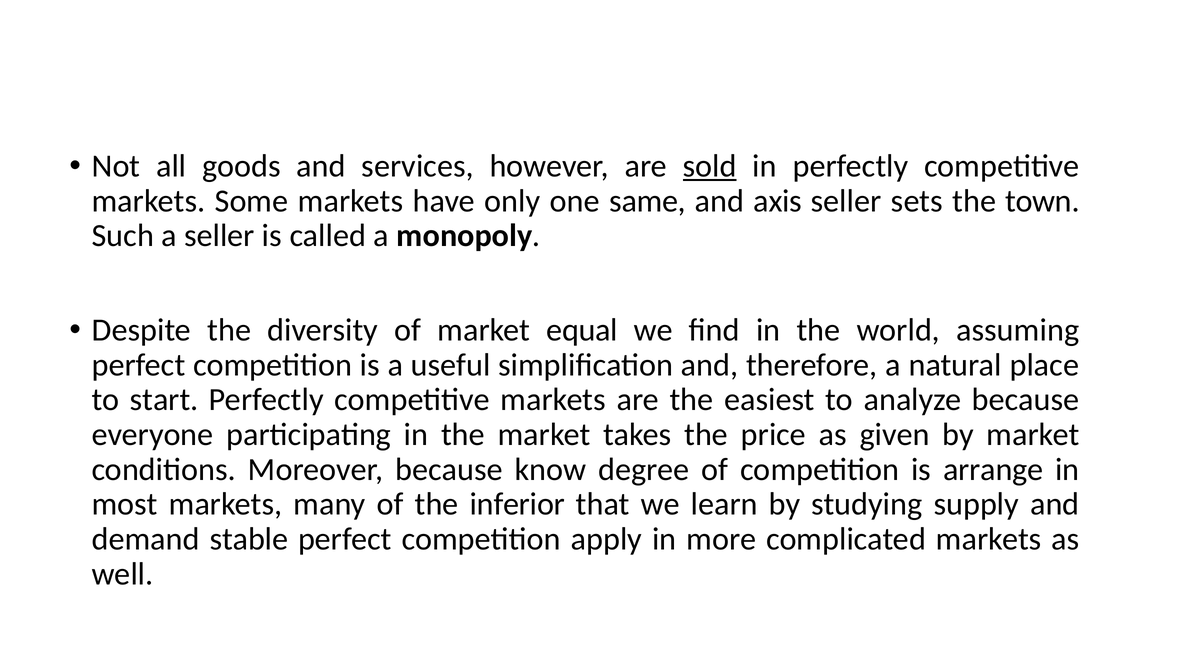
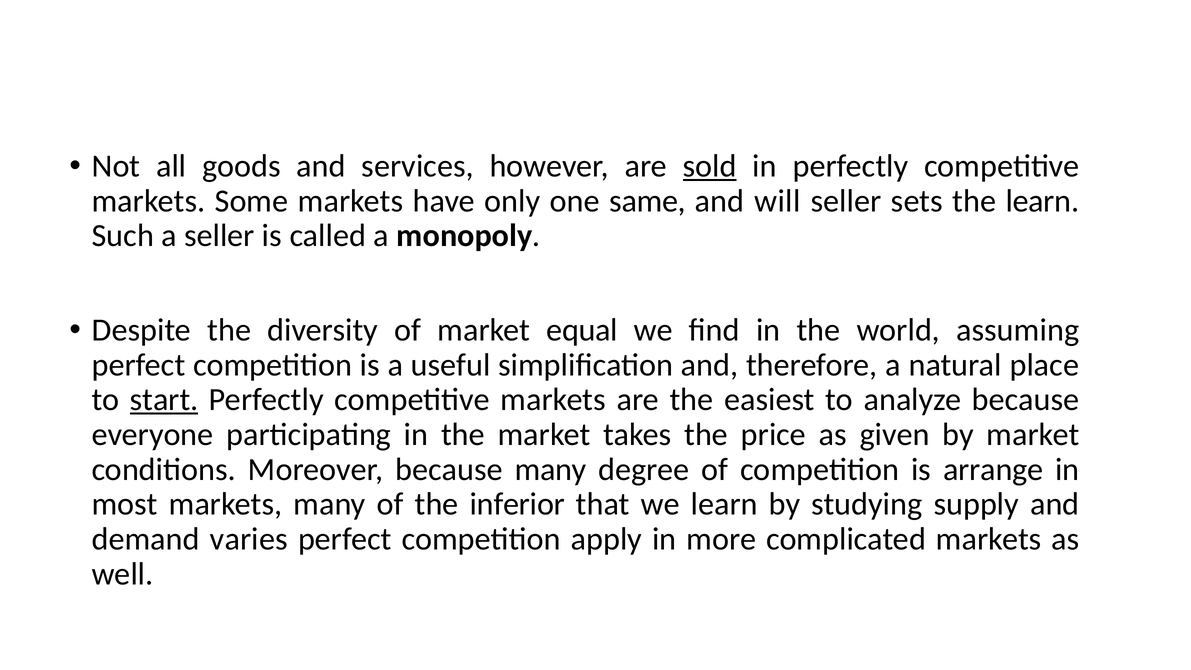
axis: axis -> will (777, 201)
the town: town -> learn (1042, 201)
start underline: none -> present (164, 400)
because know: know -> many (551, 469)
stable: stable -> varies (249, 539)
